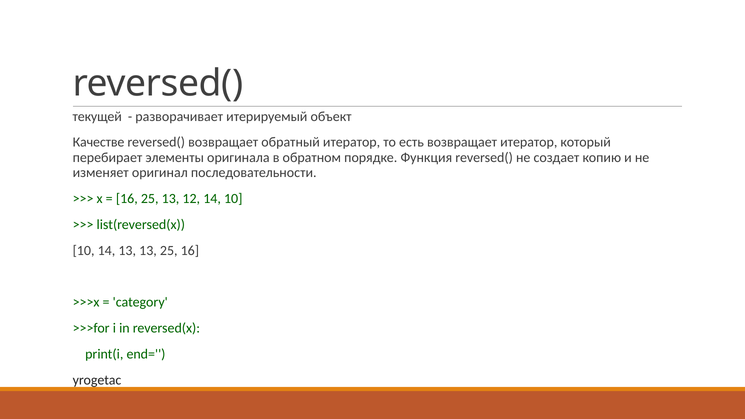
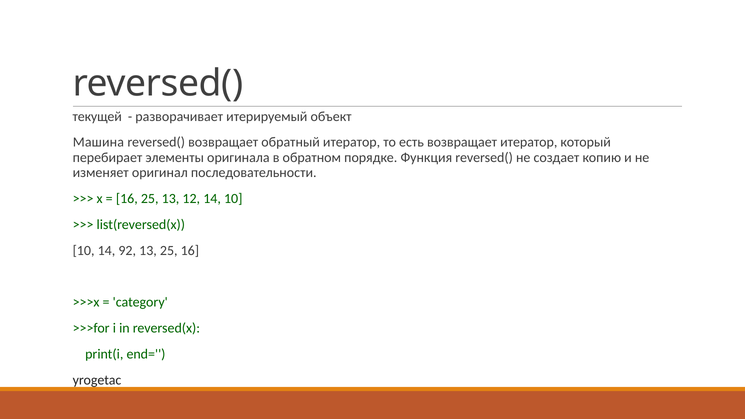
Качестве: Качестве -> Машина (98, 142)
14 13: 13 -> 92 (127, 250)
